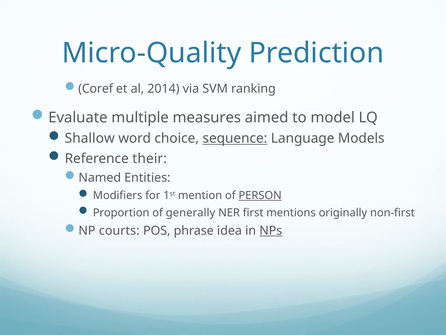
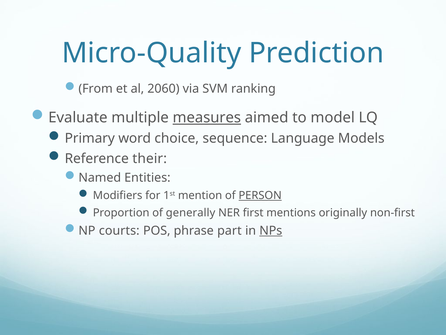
Coref: Coref -> From (96, 89)
2014: 2014 -> 2060 (163, 89)
measures underline: none -> present (207, 118)
Shallow: Shallow -> Primary (90, 138)
sequence underline: present -> none (235, 138)
idea: idea -> part (229, 230)
